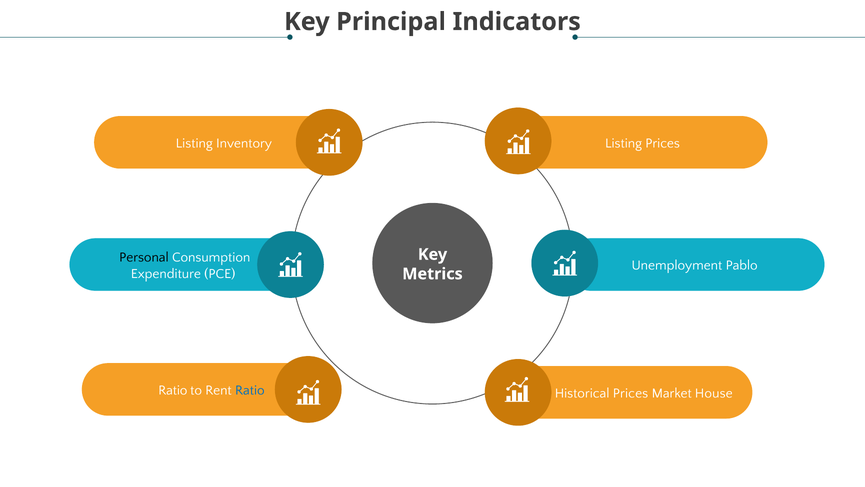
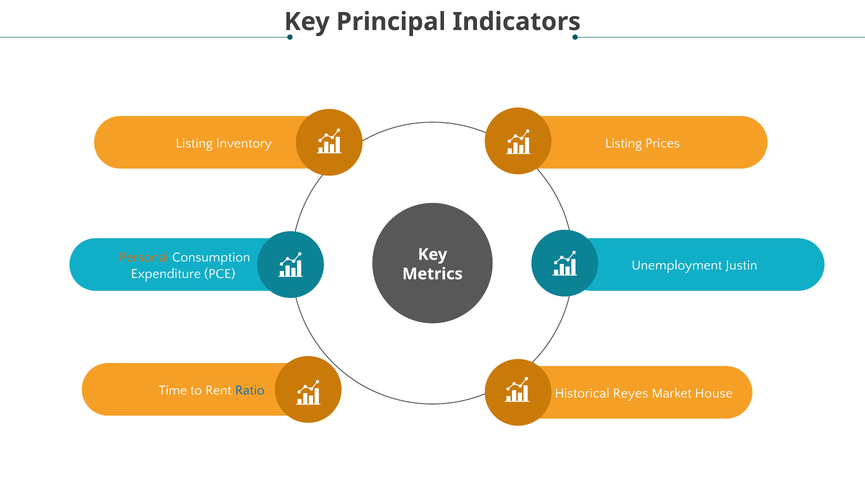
Personal colour: black -> orange (144, 257)
Pablo: Pablo -> Justin (742, 265)
Ratio: Ratio -> Time (173, 390)
Historical Prices: Prices -> Reyes (631, 393)
